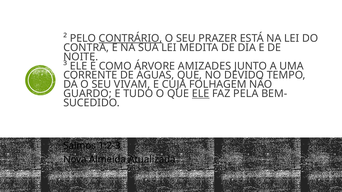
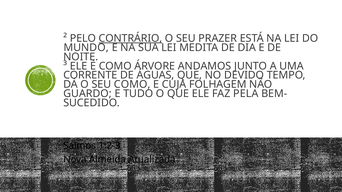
CONTRA: CONTRA -> MUNDO (86, 48)
AMIZADES: AMIZADES -> ANDAMOS (205, 66)
SEU VIVAM: VIVAM -> COMO (132, 85)
ELE underline: present -> none (201, 94)
